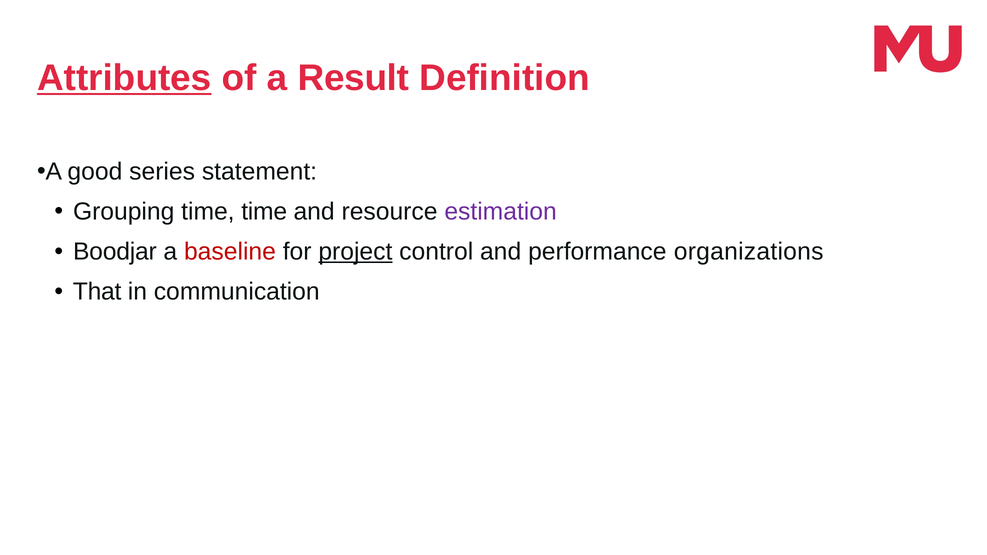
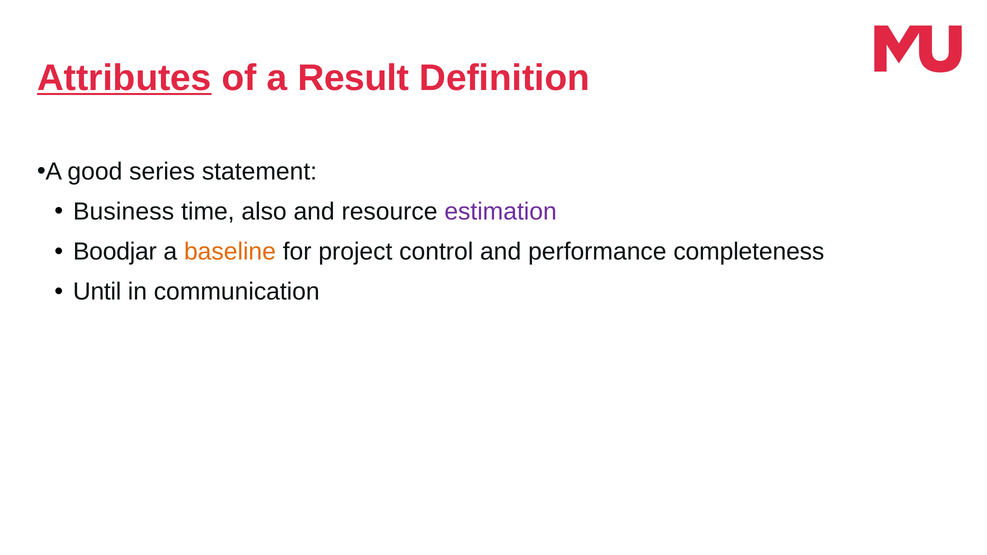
Grouping: Grouping -> Business (124, 212)
time time: time -> also (264, 212)
baseline colour: red -> orange (230, 252)
project underline: present -> none (355, 252)
organizations: organizations -> completeness (749, 252)
That: That -> Until (97, 292)
